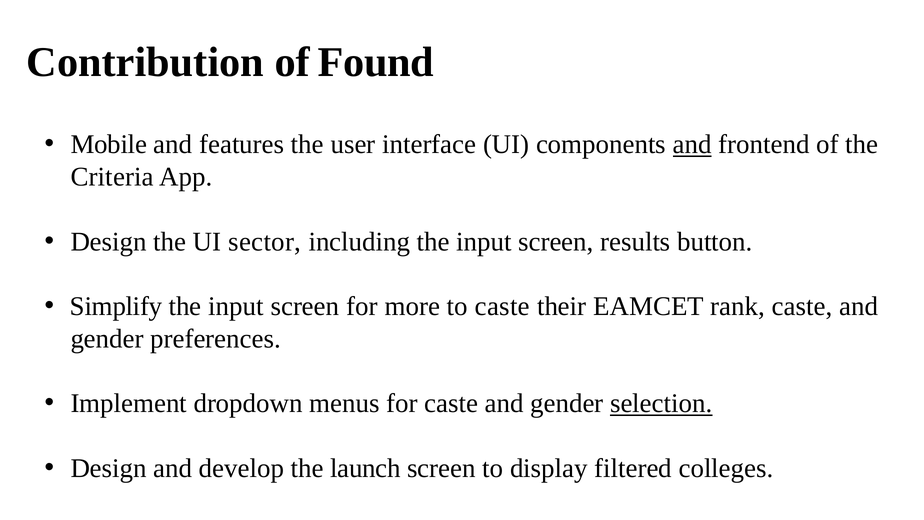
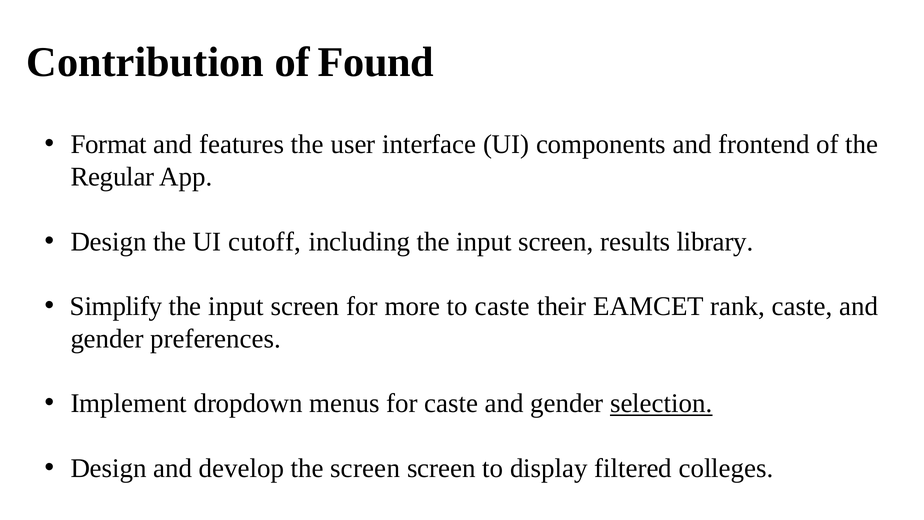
Mobile: Mobile -> Format (109, 144)
and underline: present -> none (692, 144)
Criteria: Criteria -> Regular (112, 177)
sector: sector -> cutoff (265, 241)
button: button -> library (715, 241)
the launch: launch -> screen (365, 468)
